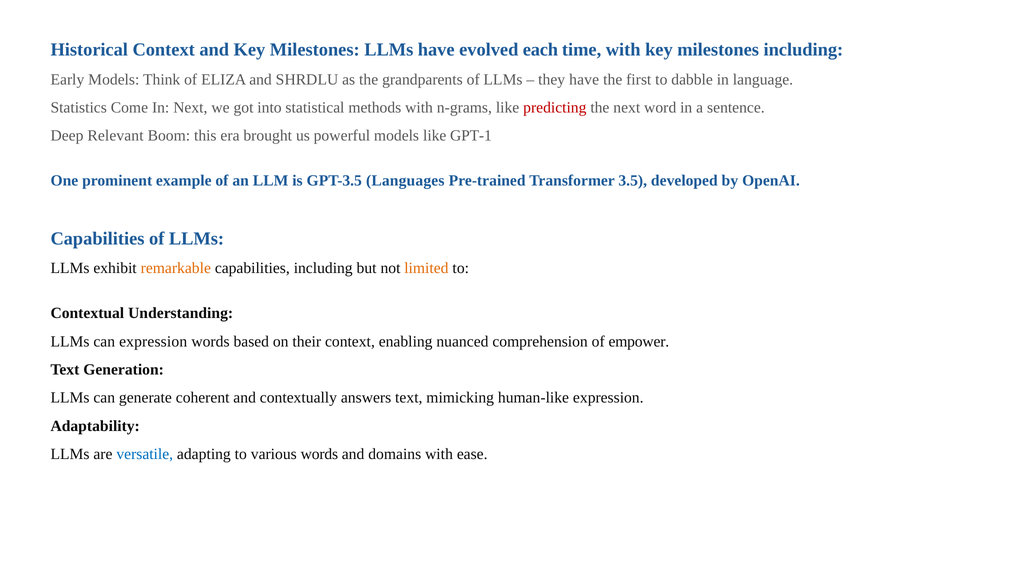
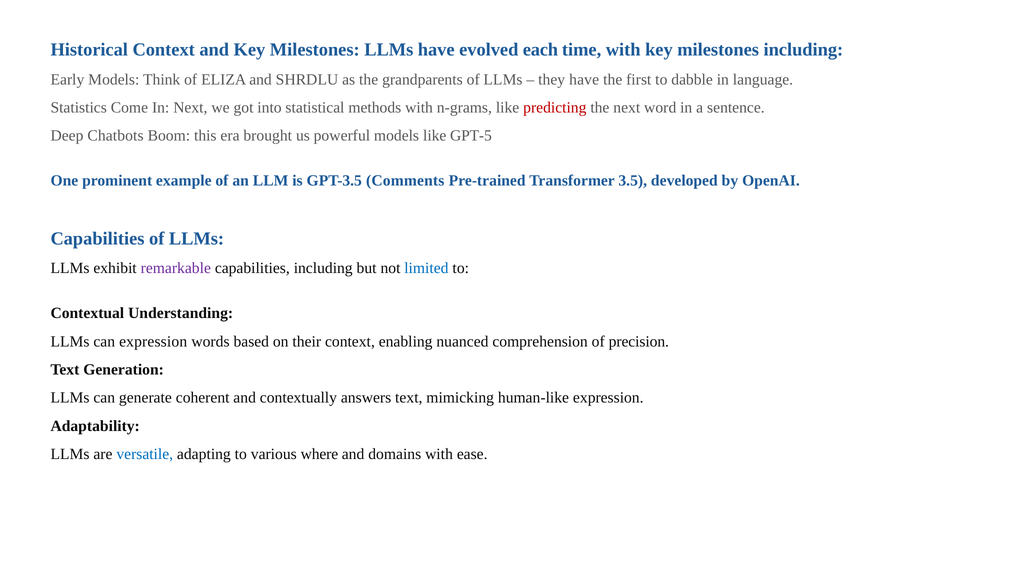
Relevant: Relevant -> Chatbots (115, 136)
GPT-1: GPT-1 -> GPT-5 (471, 136)
Languages: Languages -> Comments (405, 181)
remarkable colour: orange -> purple (176, 268)
limited colour: orange -> blue (426, 268)
empower: empower -> precision (639, 341)
various words: words -> where (319, 454)
